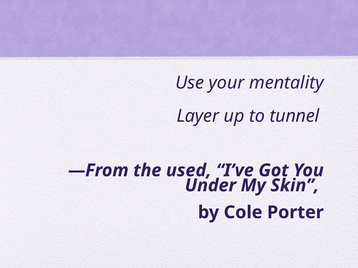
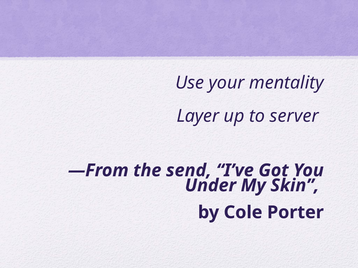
tunnel: tunnel -> server (294, 116)
used: used -> send (189, 171)
